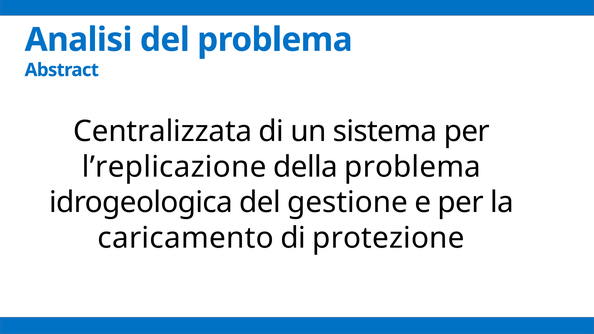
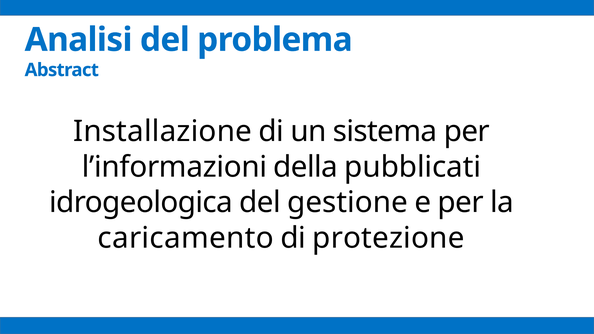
Centralizzata: Centralizzata -> Installazione (163, 131)
l’replicazione: l’replicazione -> l’informazioni (174, 167)
della problema: problema -> pubblicati (413, 167)
